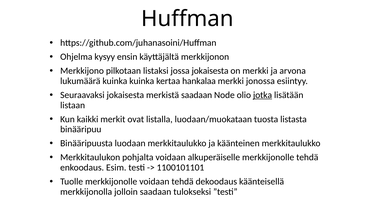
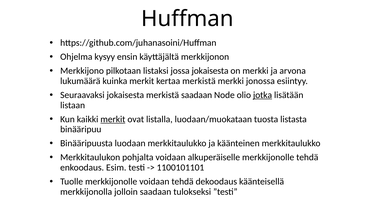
kuinka kuinka: kuinka -> merkit (142, 81)
kertaa hankalaa: hankalaa -> merkistä (199, 81)
merkit underline: none -> present (113, 119)
